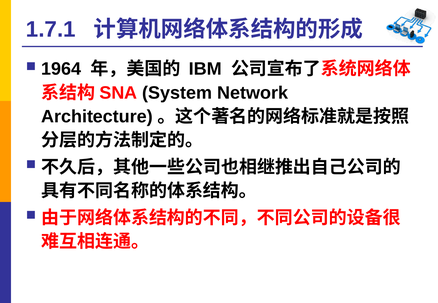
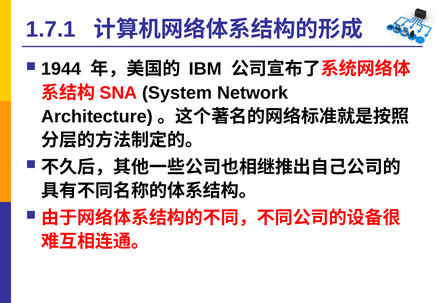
1964: 1964 -> 1944 (61, 69)
